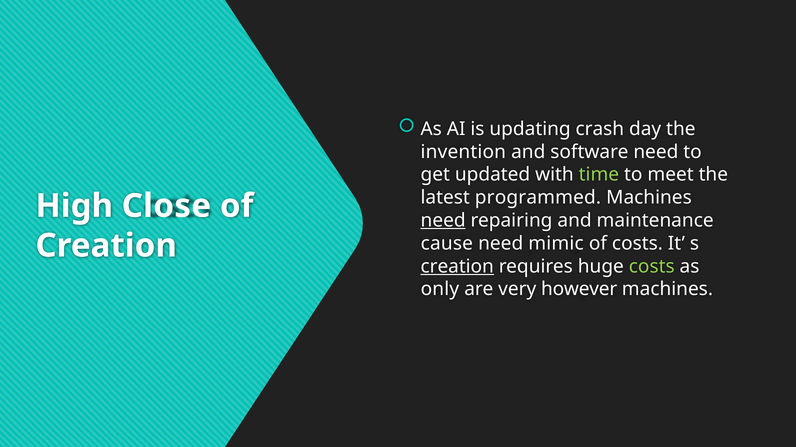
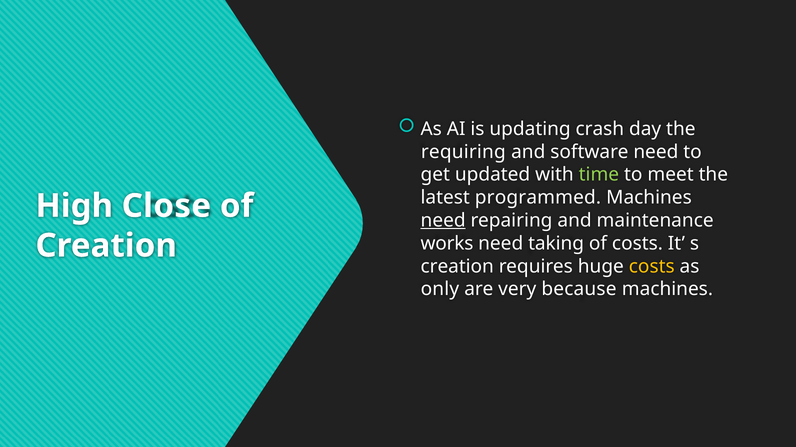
invention: invention -> requiring (463, 152)
cause: cause -> works (447, 244)
mimic: mimic -> taking (556, 244)
creation underline: present -> none (457, 267)
costs colour: light green -> yellow (652, 267)
however: however -> because (579, 290)
